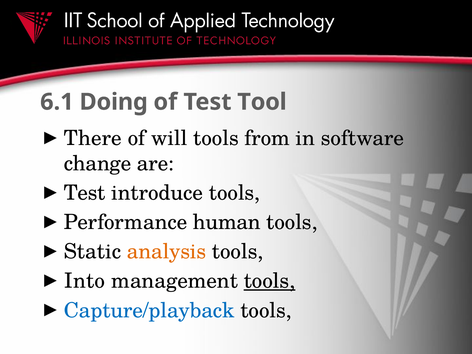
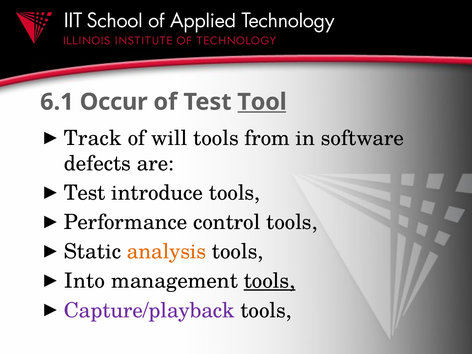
Doing: Doing -> Occur (114, 102)
Tool underline: none -> present (262, 102)
There: There -> Track (93, 138)
change: change -> defects (97, 164)
human: human -> control (227, 222)
Capture/playback colour: blue -> purple (149, 310)
